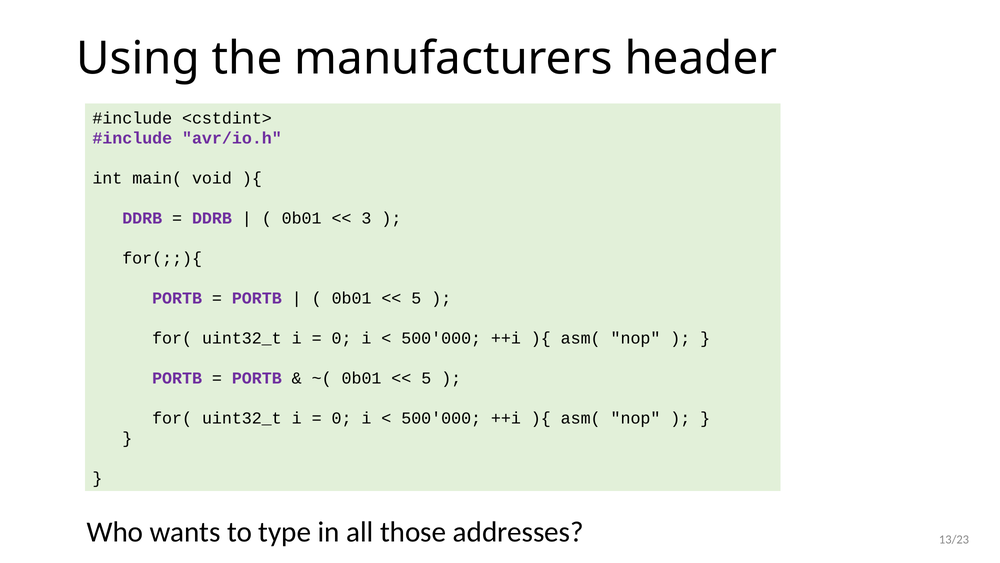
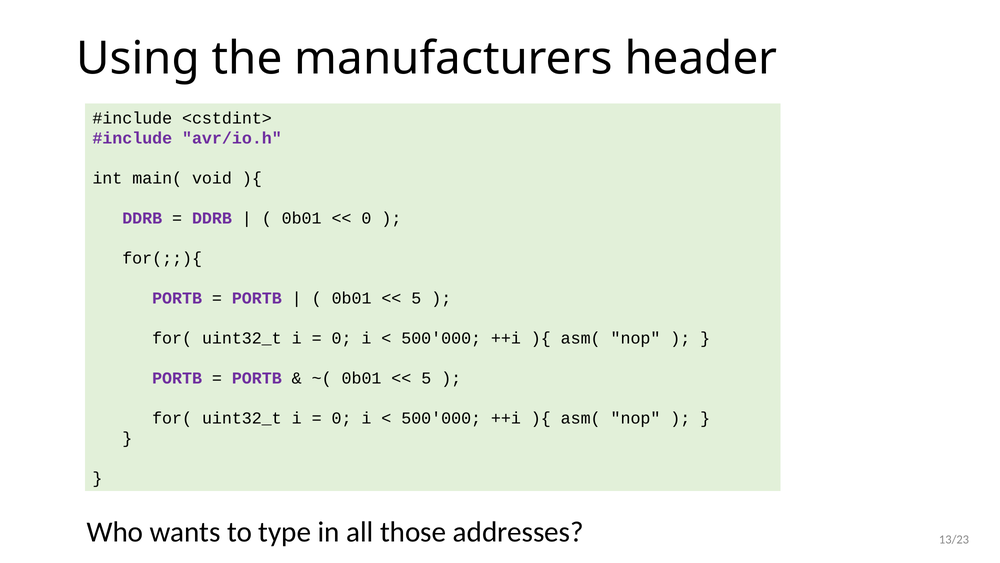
3: 3 -> 0 (366, 218)
